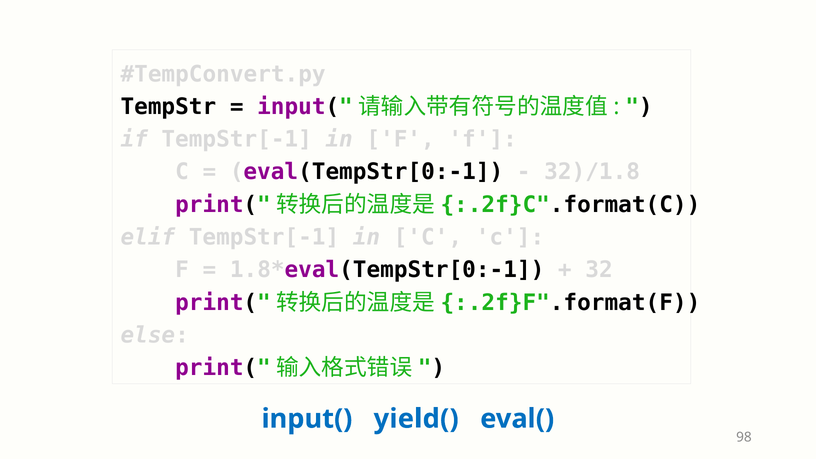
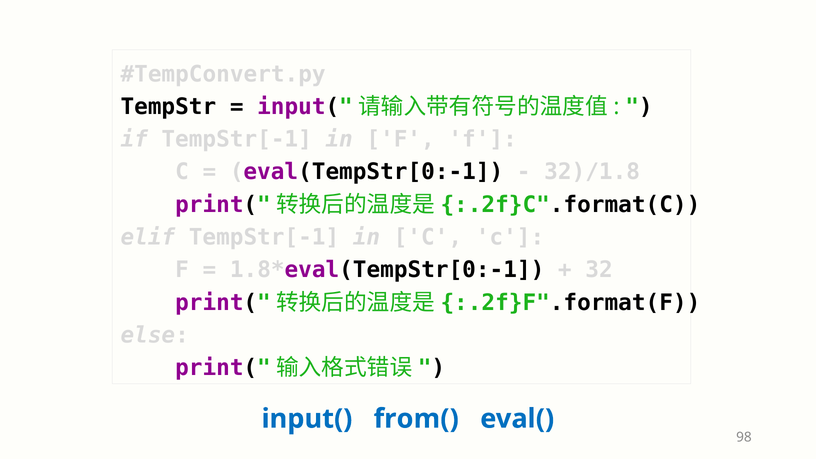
yield(: yield( -> from( (416, 419)
